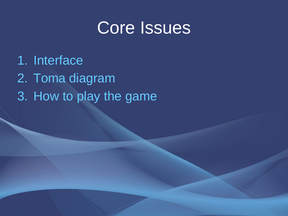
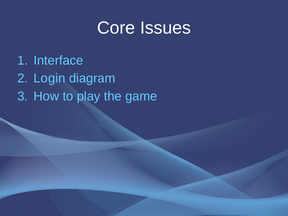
Toma: Toma -> Login (49, 78)
